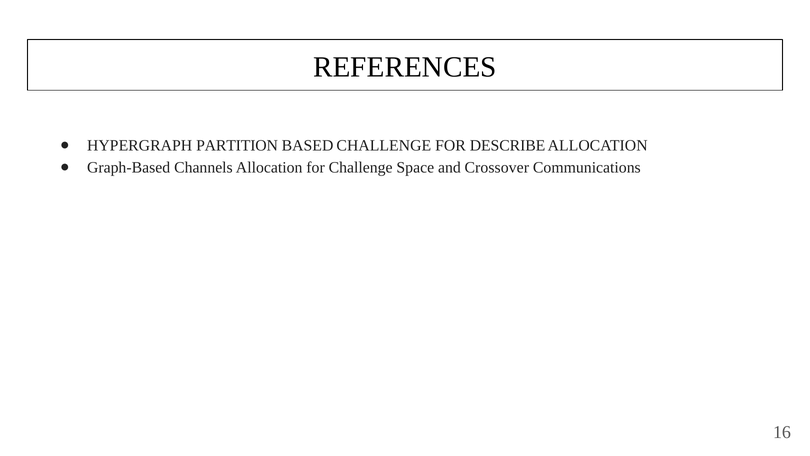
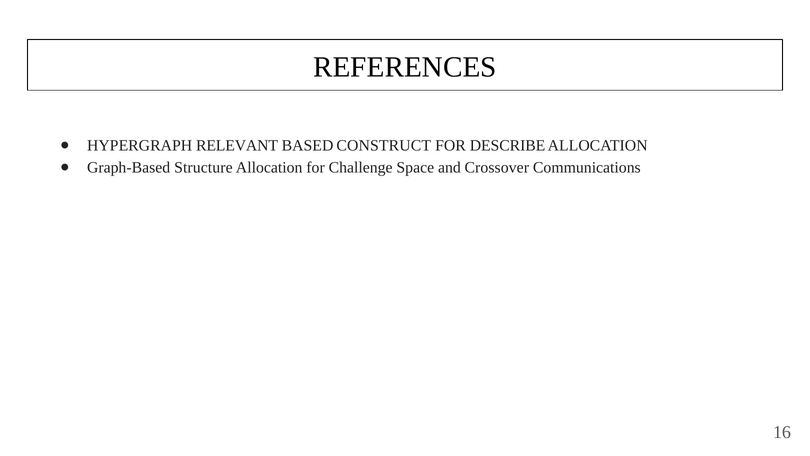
PARTITION: PARTITION -> RELEVANT (237, 146)
BASED CHALLENGE: CHALLENGE -> CONSTRUCT (384, 146)
Channels: Channels -> Structure (203, 167)
